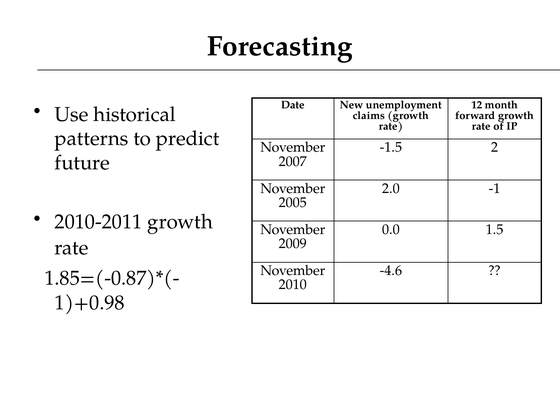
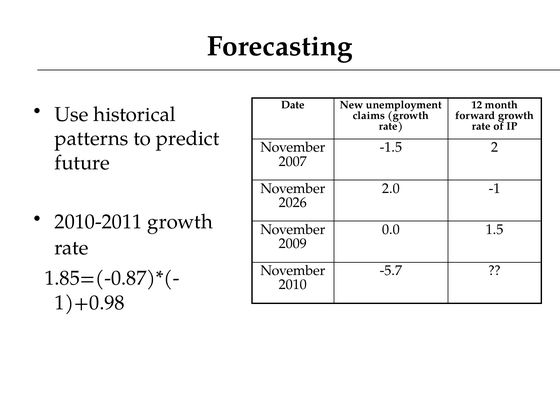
2005: 2005 -> 2026 (293, 203)
-4.6: -4.6 -> -5.7 (391, 271)
